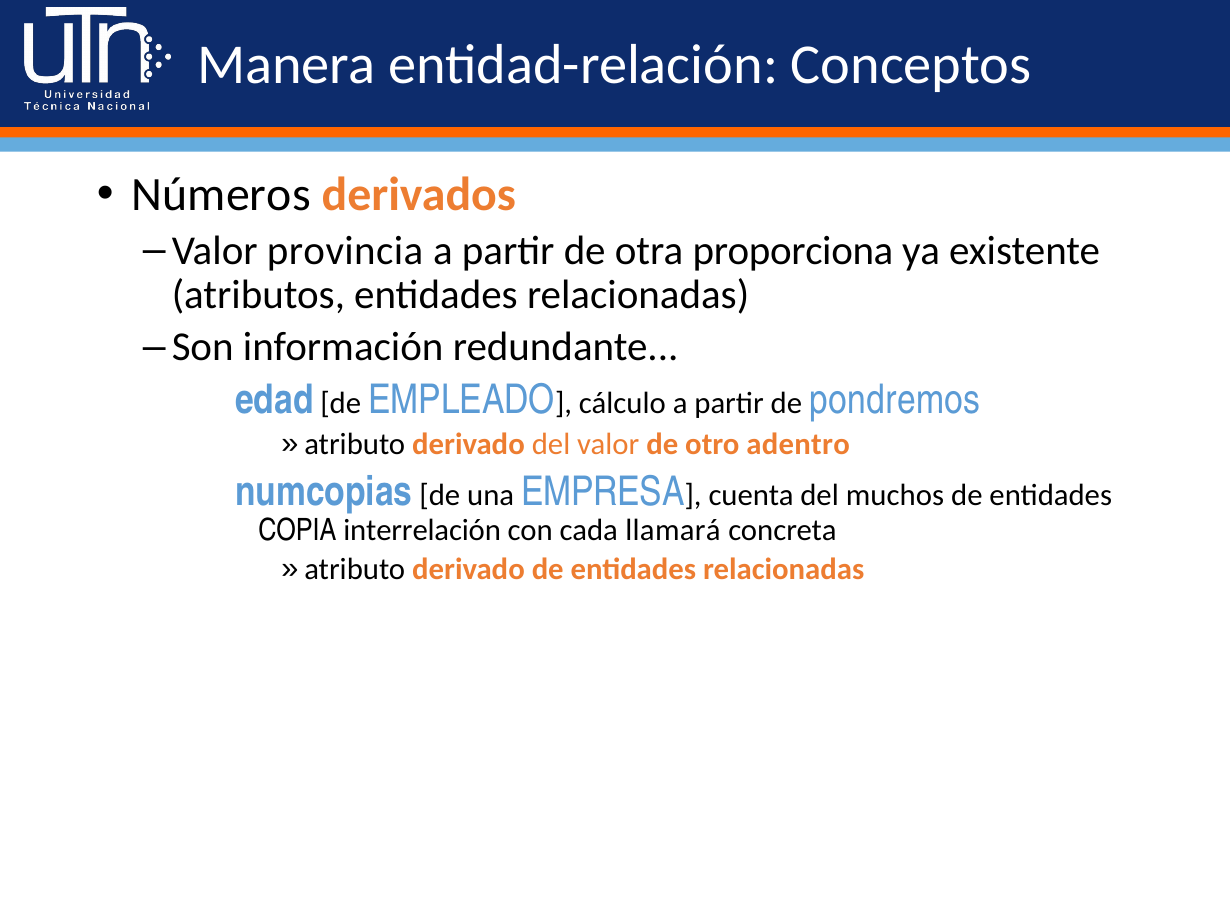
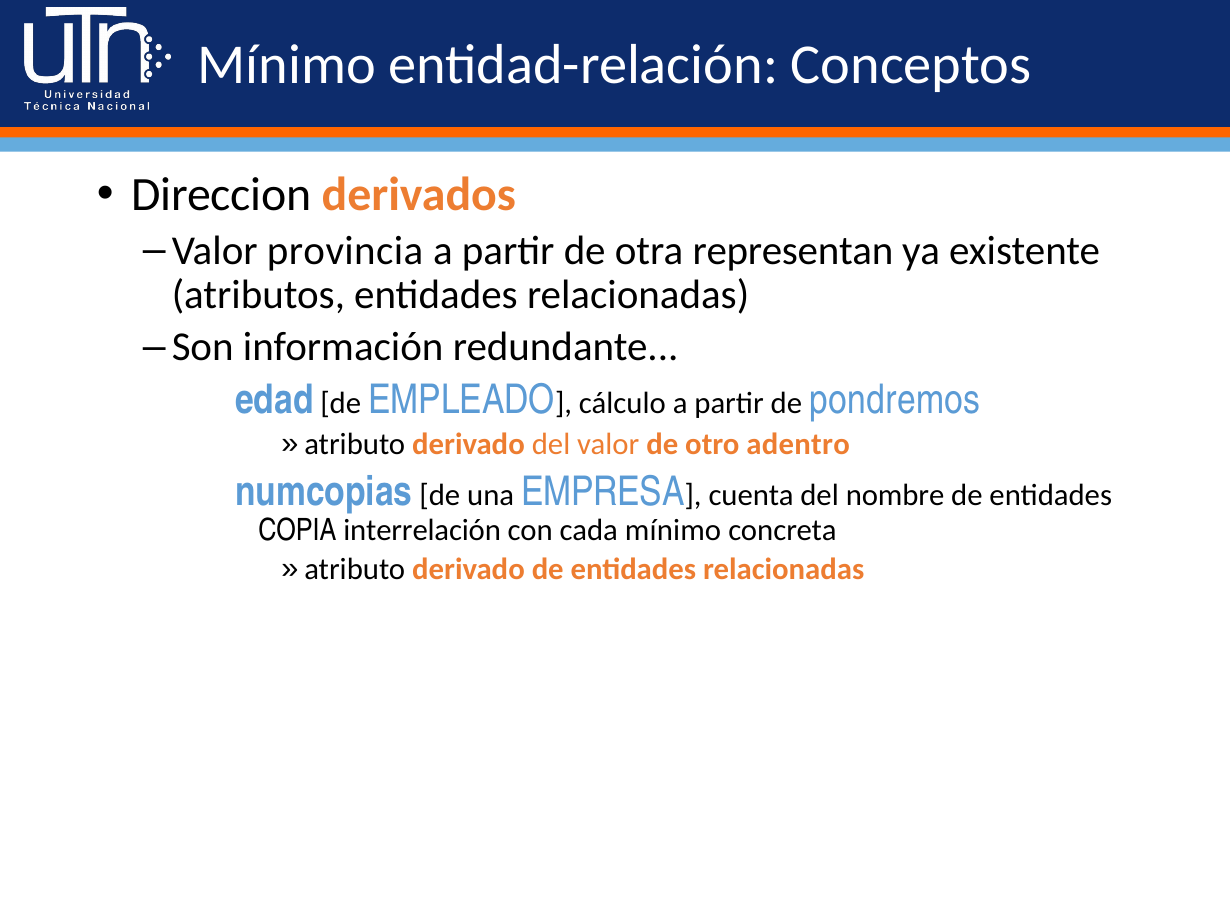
Manera: Manera -> Mínimo (287, 65)
Números: Números -> Direccion (221, 195)
proporciona: proporciona -> representan (793, 251)
muchos: muchos -> nombre (895, 495)
cada llamará: llamará -> mínimo (673, 531)
